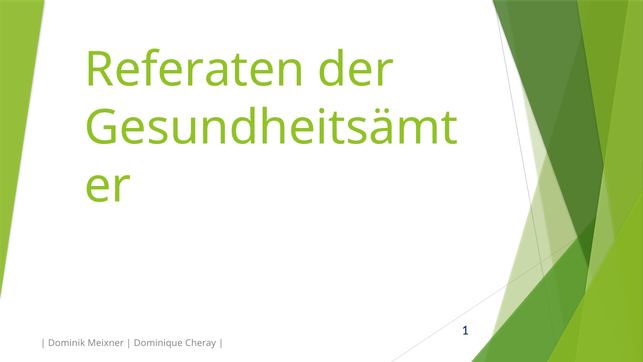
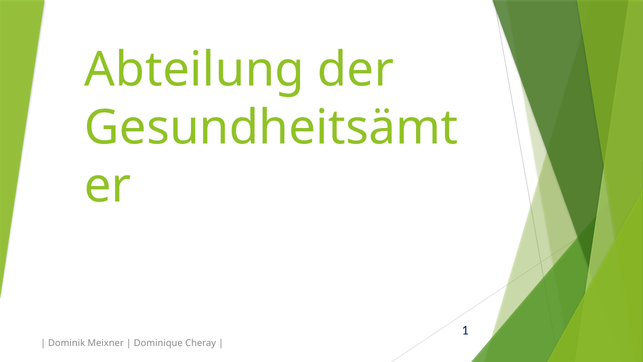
Referaten: Referaten -> Abteilung (194, 70)
